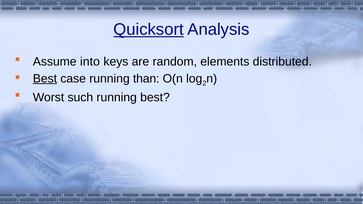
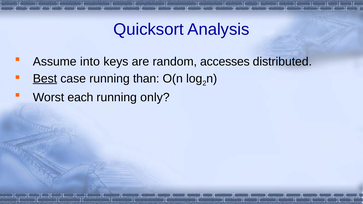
Quicksort underline: present -> none (149, 30)
elements: elements -> accesses (225, 62)
such: such -> each (80, 98)
running best: best -> only (155, 98)
